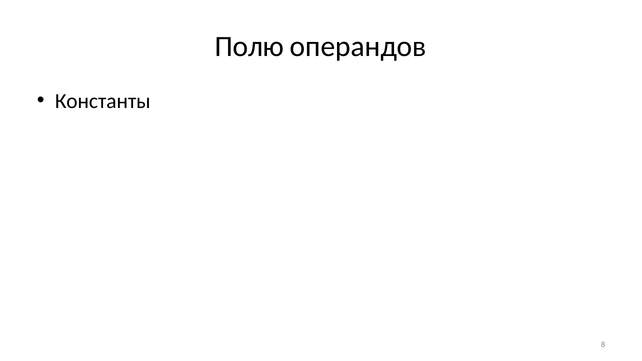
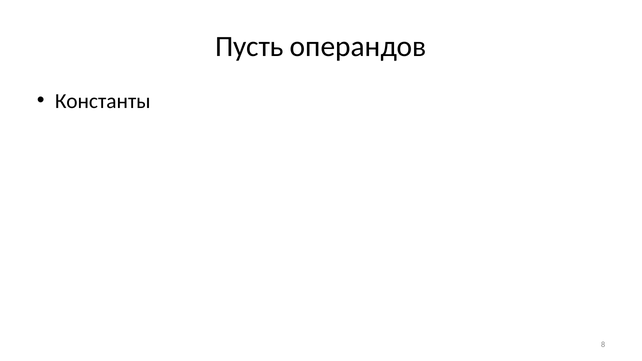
Полю: Полю -> Пусть (249, 47)
